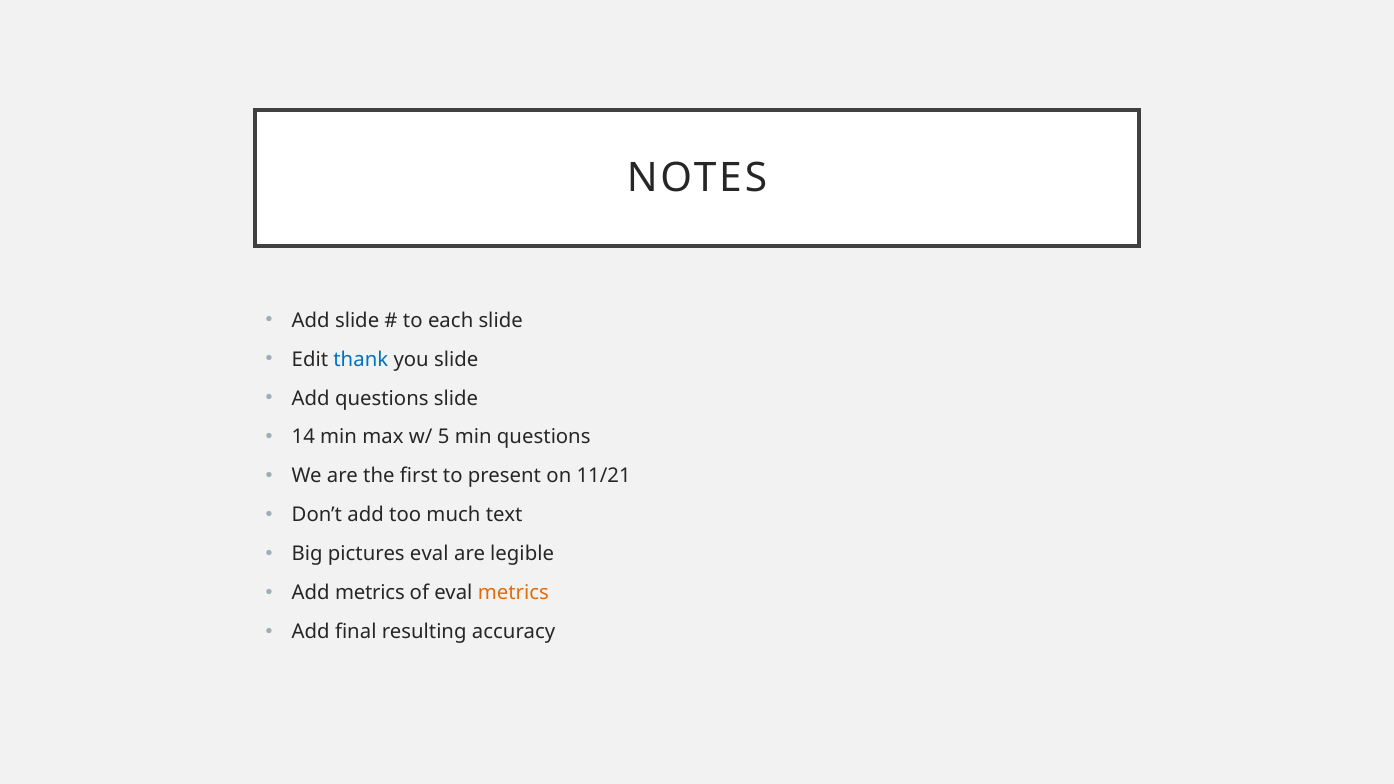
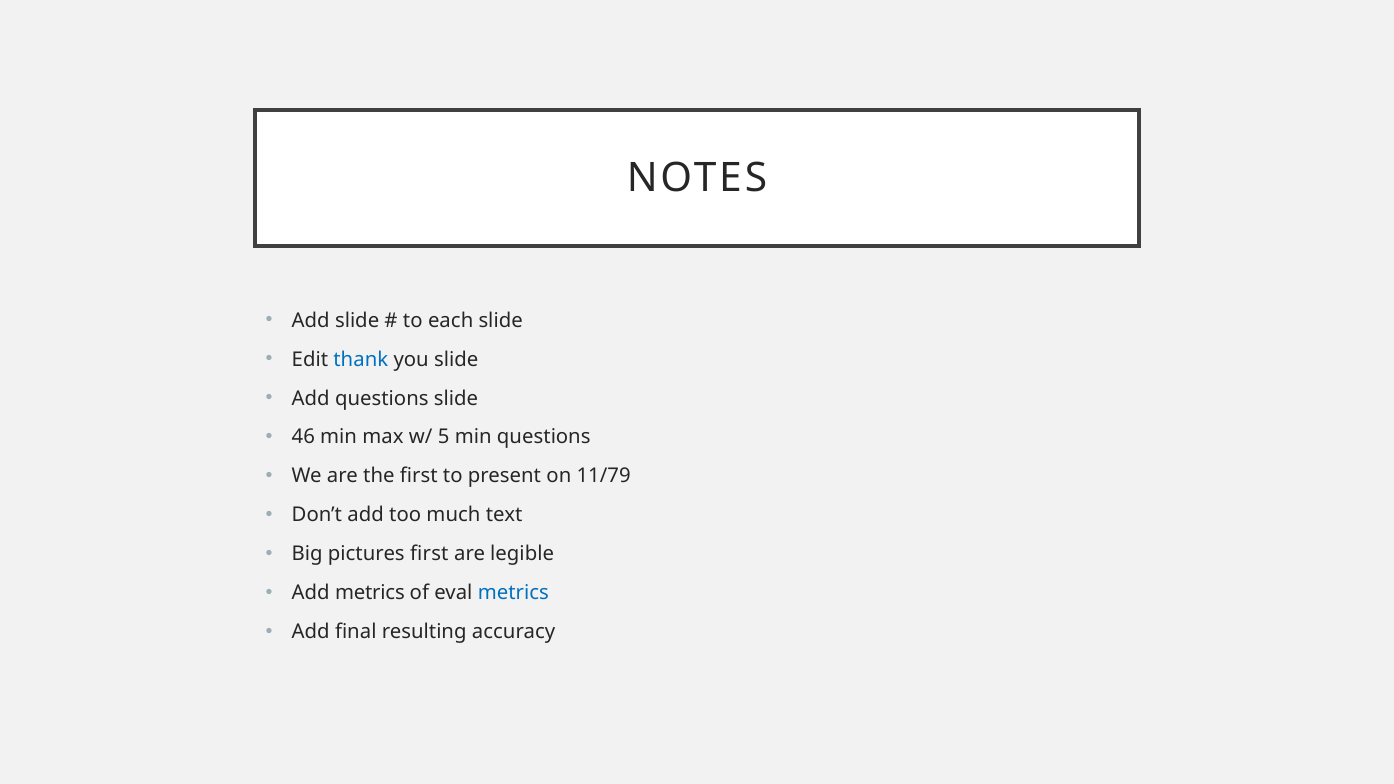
14: 14 -> 46 (303, 437)
11/21: 11/21 -> 11/79 (604, 476)
pictures eval: eval -> first (429, 554)
metrics colour: orange -> blue (513, 593)
